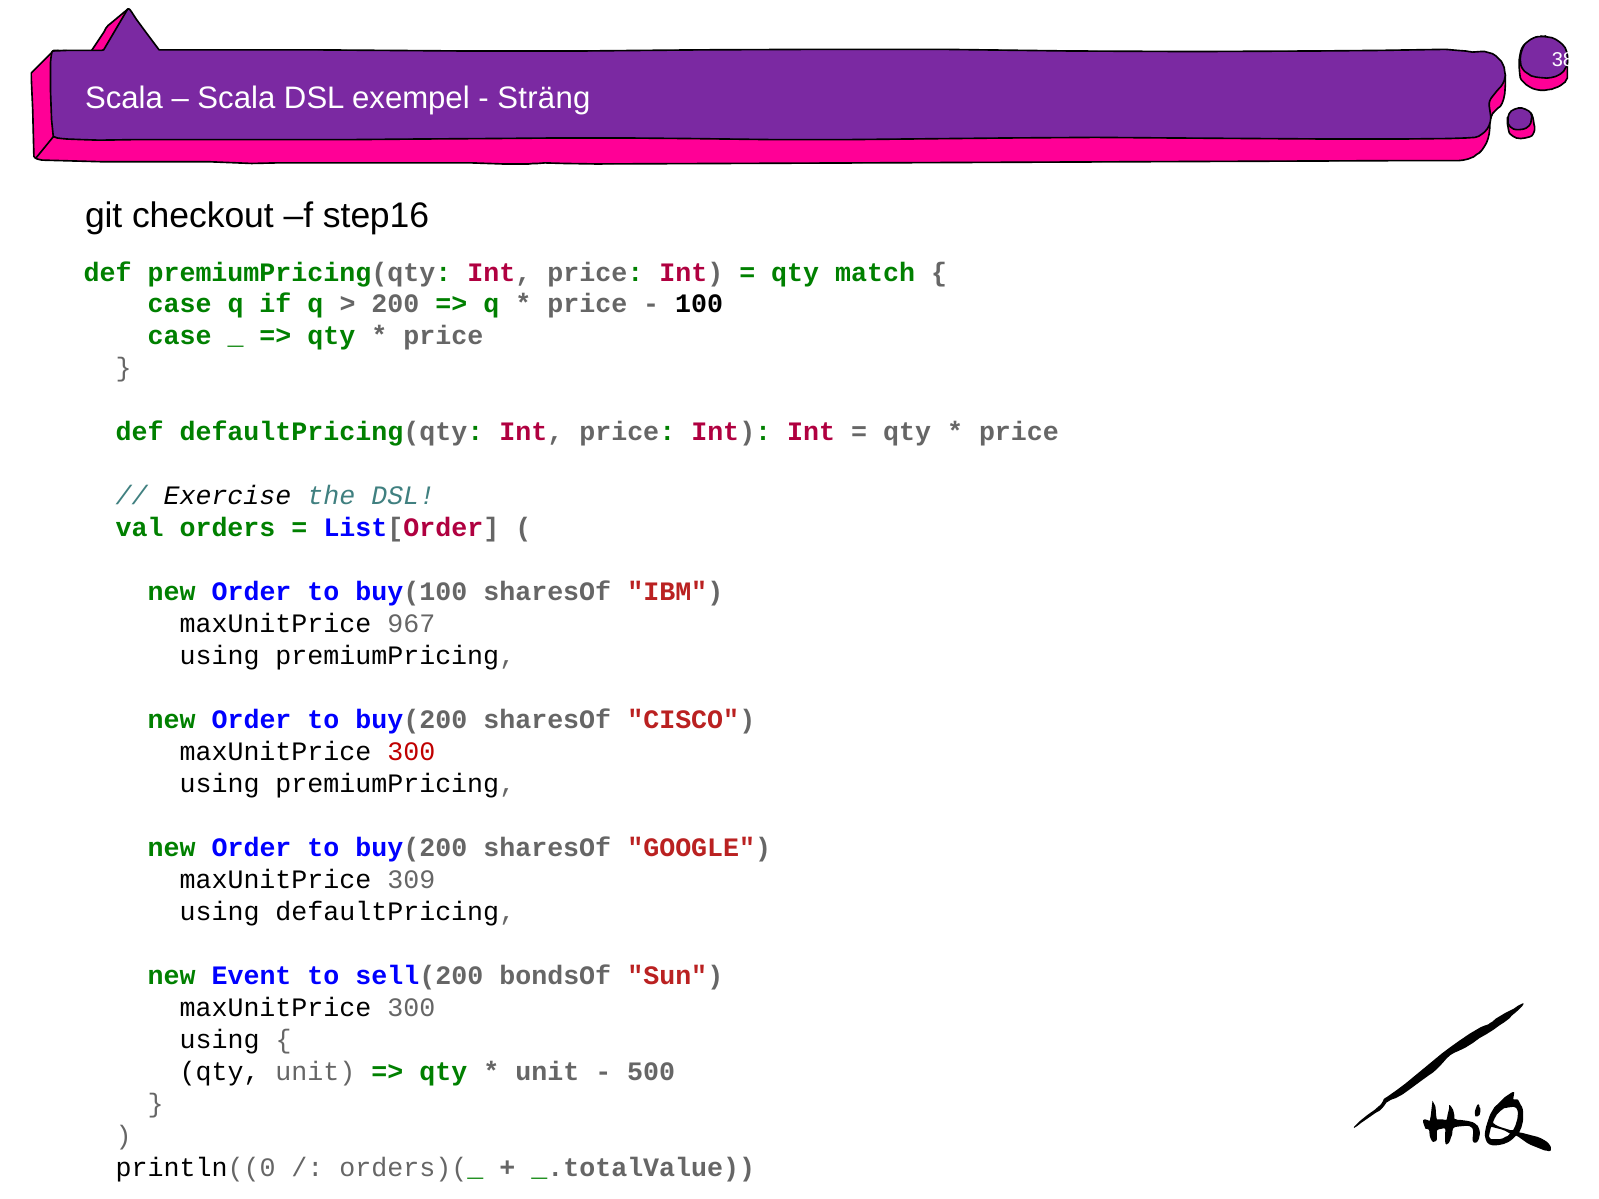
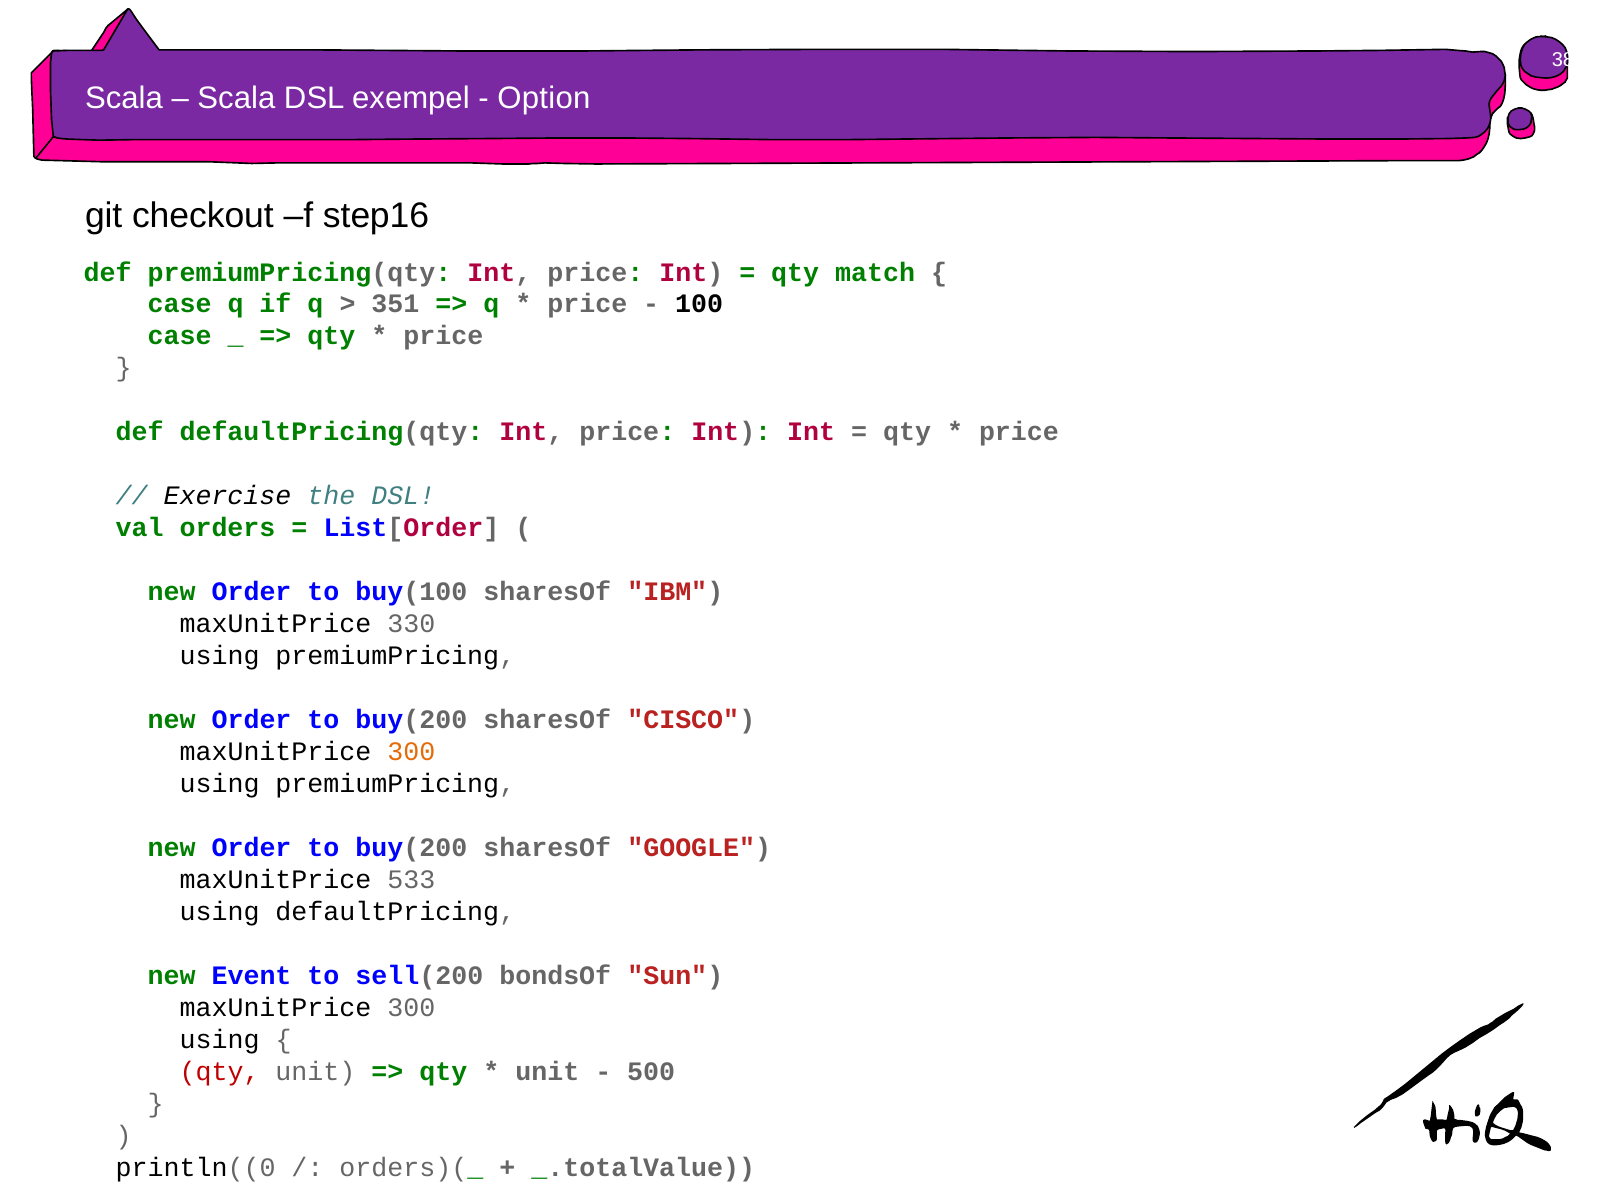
Sträng: Sträng -> Option (544, 98)
200: 200 -> 351 (395, 304)
967: 967 -> 330 (411, 624)
300 colour: red -> orange (411, 752)
309: 309 -> 533 (411, 880)
qty colour: black -> red (220, 1072)
